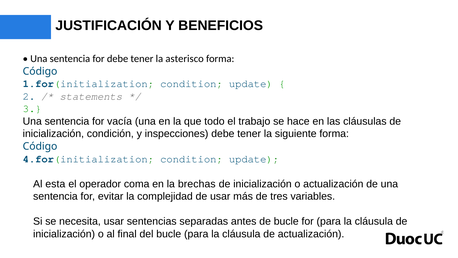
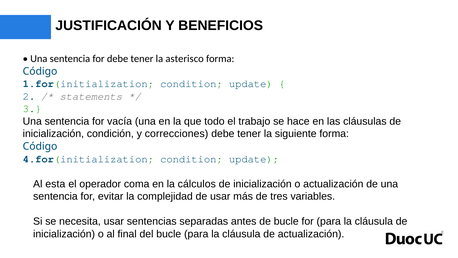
inspecciones: inspecciones -> correcciones (177, 134)
brechas: brechas -> cálculos (197, 184)
